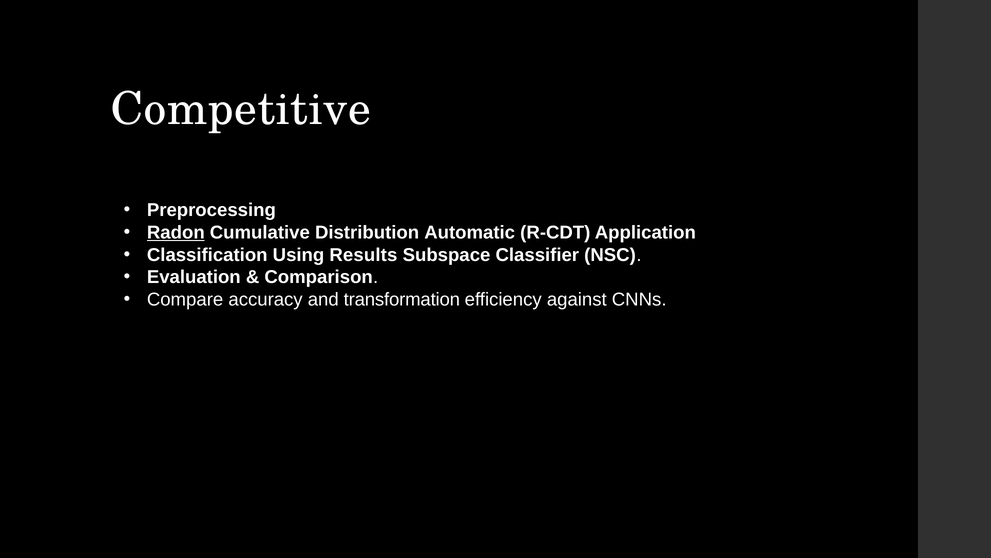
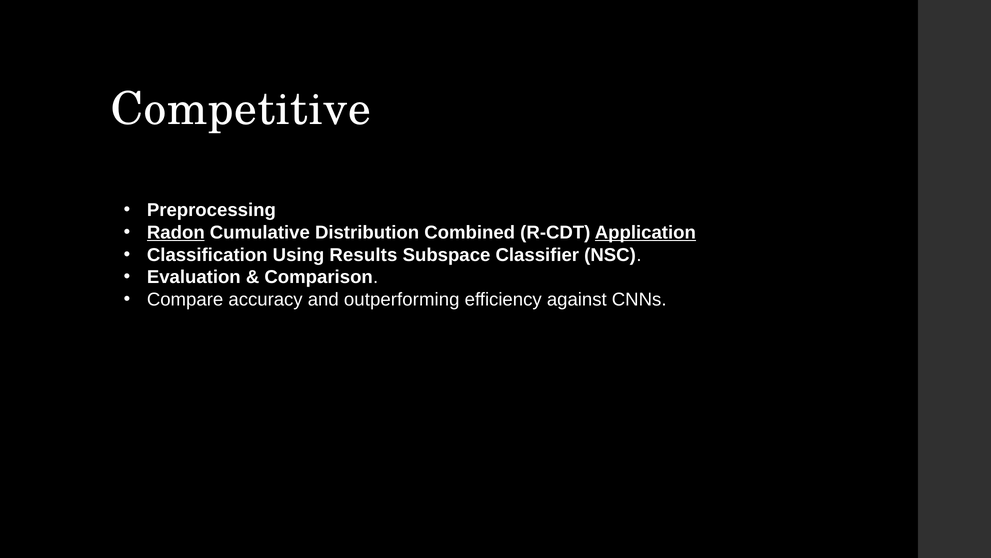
Automatic: Automatic -> Combined (470, 232)
Application underline: none -> present (645, 232)
transformation: transformation -> outperforming (402, 299)
